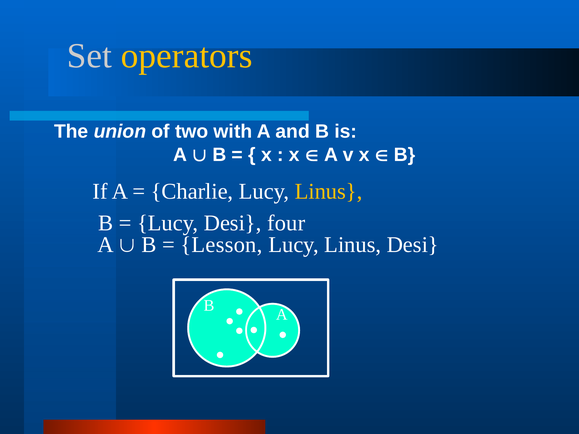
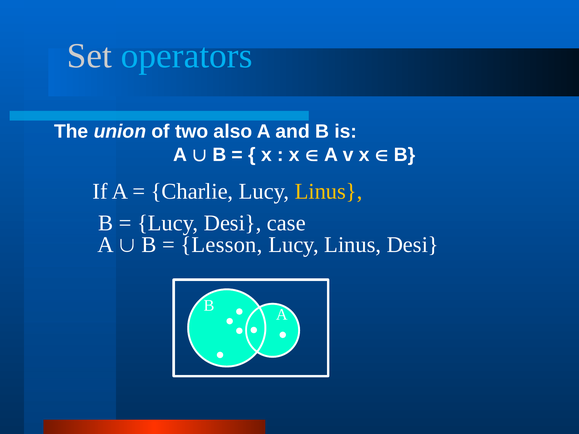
operators colour: yellow -> light blue (187, 56)
with: with -> also (233, 132)
four: four -> case (286, 223)
